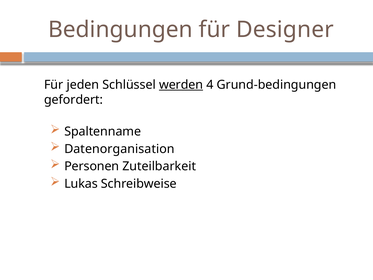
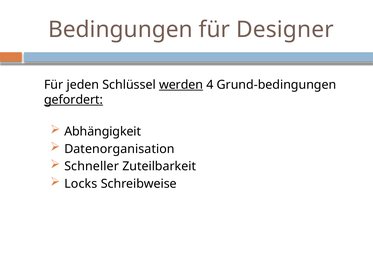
gefordert underline: none -> present (74, 100)
Spaltenname: Spaltenname -> Abhängigkeit (103, 131)
Personen: Personen -> Schneller (92, 166)
Lukas: Lukas -> Locks (81, 184)
